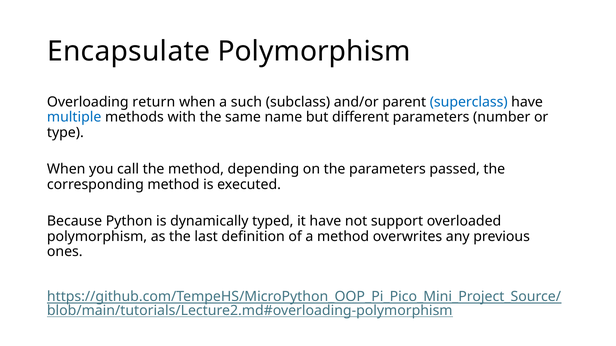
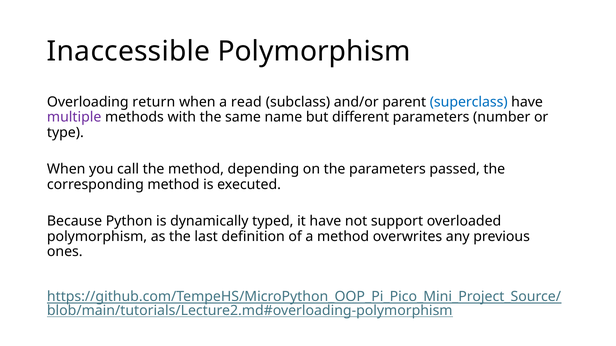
Encapsulate: Encapsulate -> Inaccessible (129, 52)
such: such -> read (246, 102)
multiple colour: blue -> purple (74, 117)
